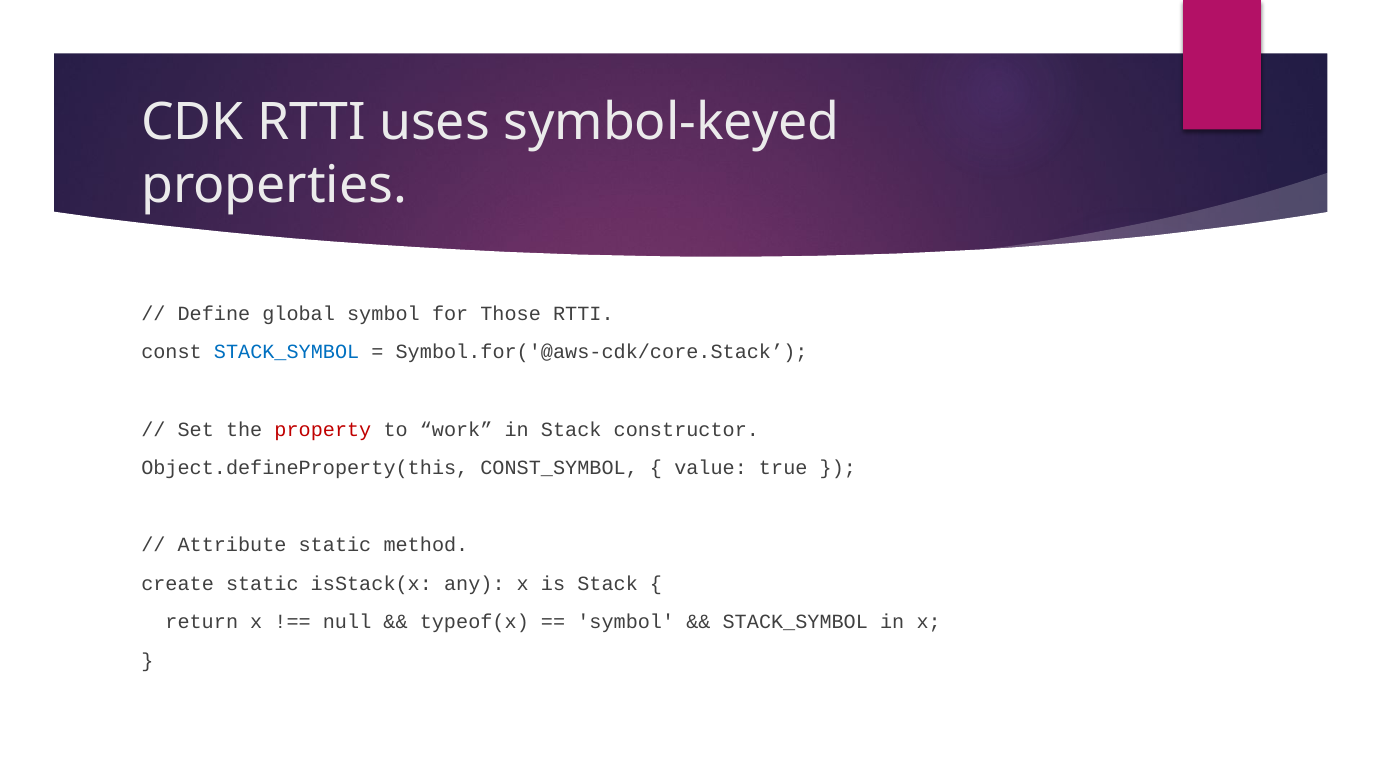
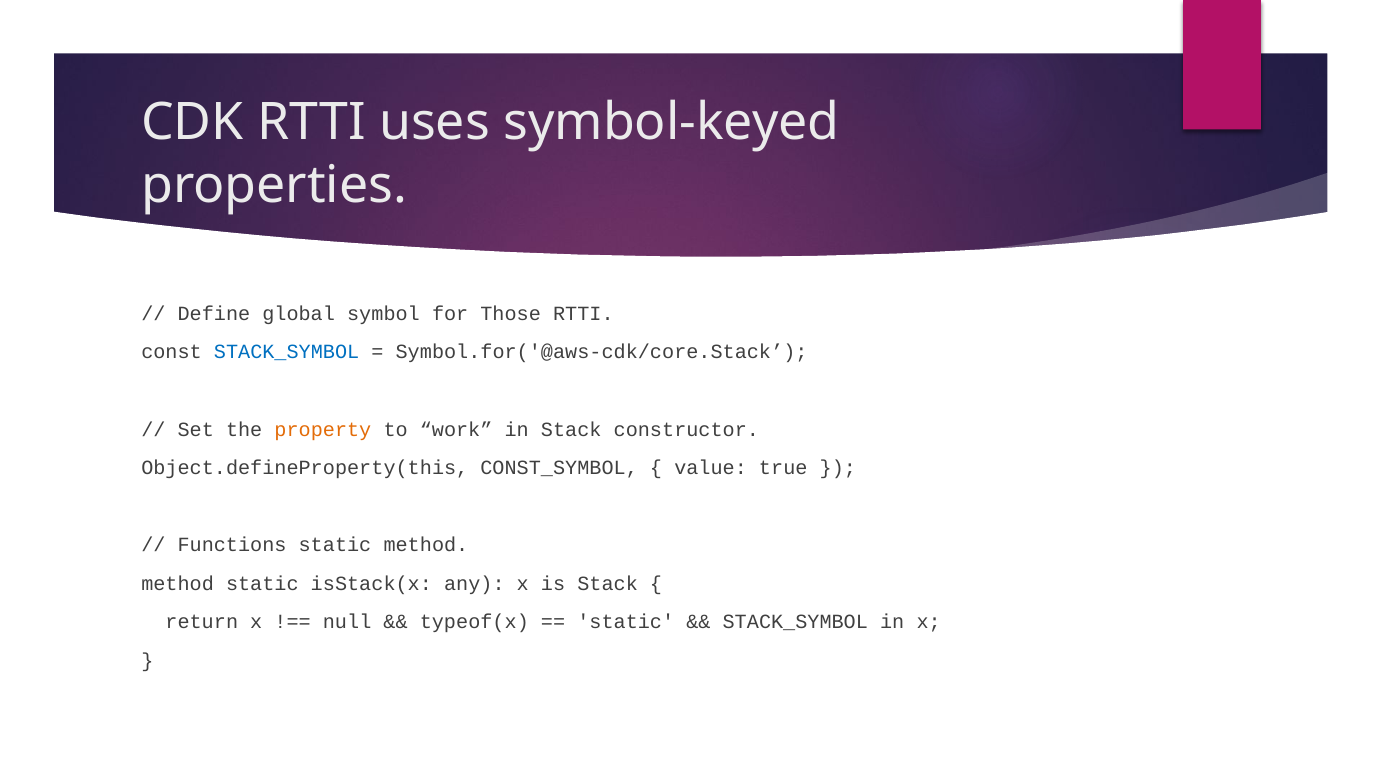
property colour: red -> orange (323, 430)
Attribute: Attribute -> Functions (232, 545)
create: create -> method (178, 584)
symbol: symbol -> static (626, 623)
